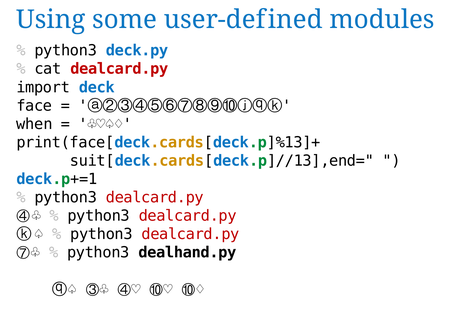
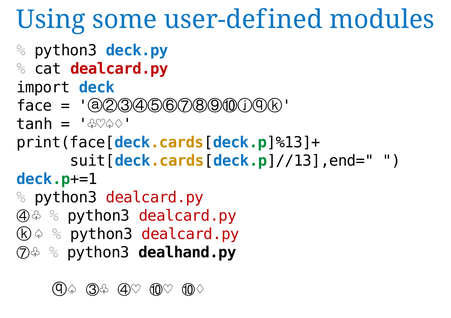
when: when -> tanh (34, 124)
